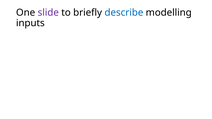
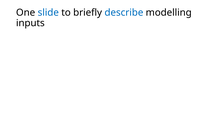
slide colour: purple -> blue (48, 13)
